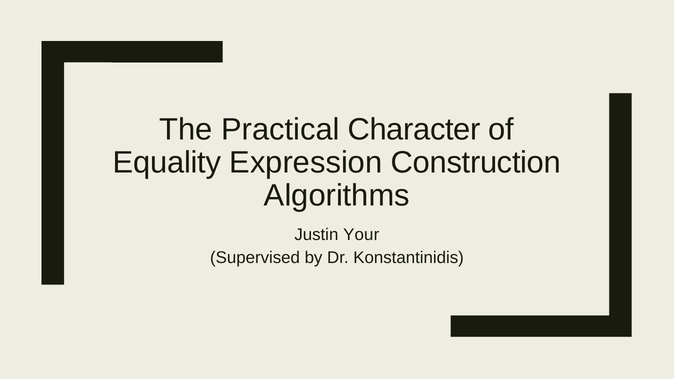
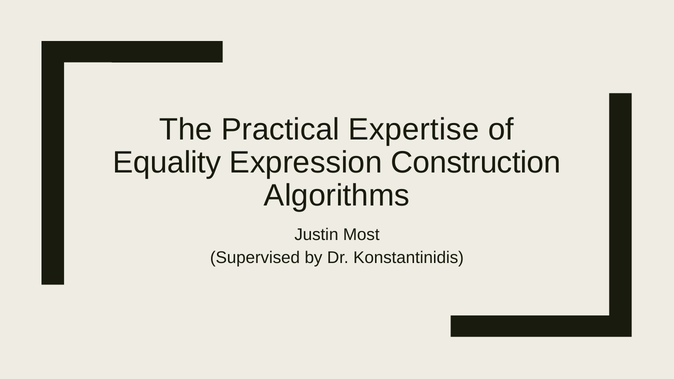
Character: Character -> Expertise (414, 130)
Your: Your -> Most (361, 235)
